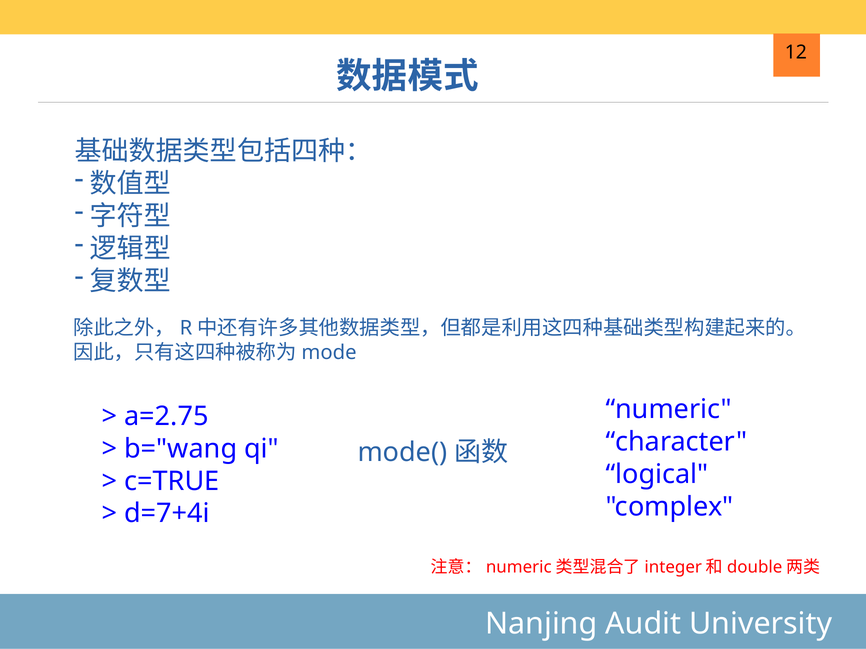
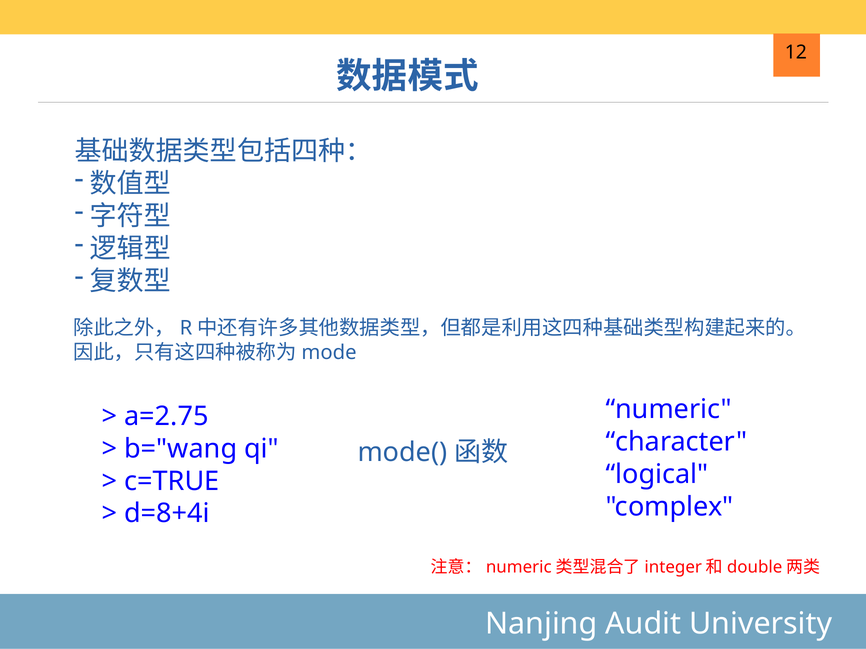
d=7+4i: d=7+4i -> d=8+4i (167, 514)
